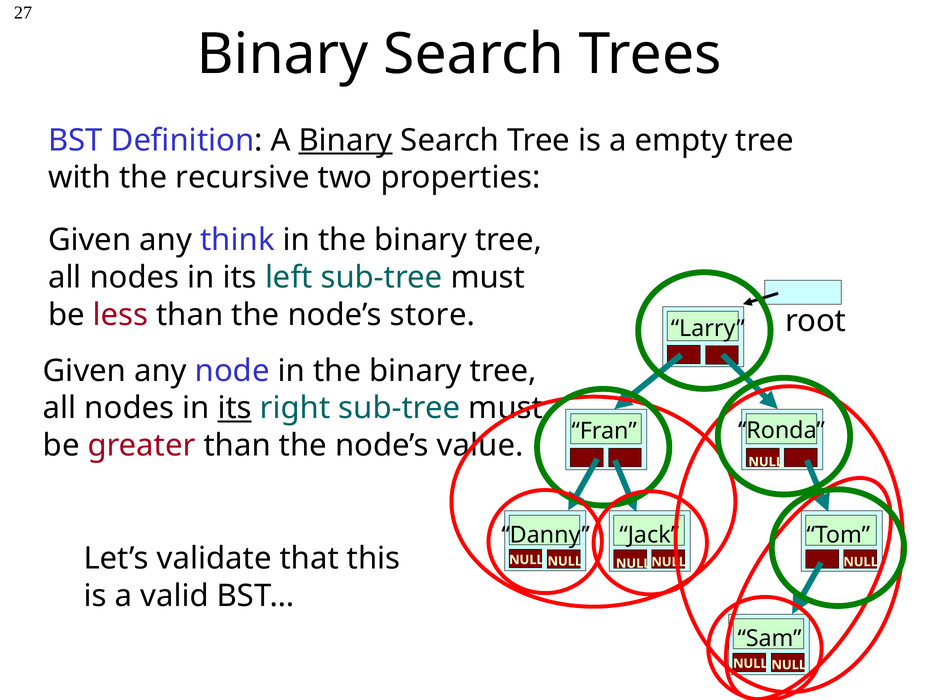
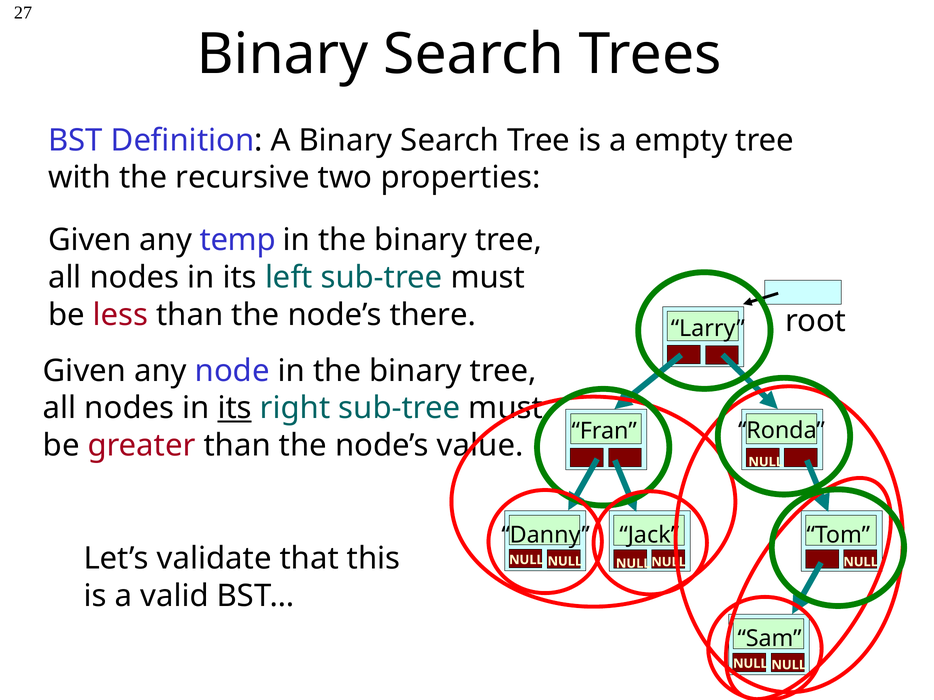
Binary underline: present -> none (346, 140)
think: think -> temp (238, 240)
store: store -> there (433, 315)
